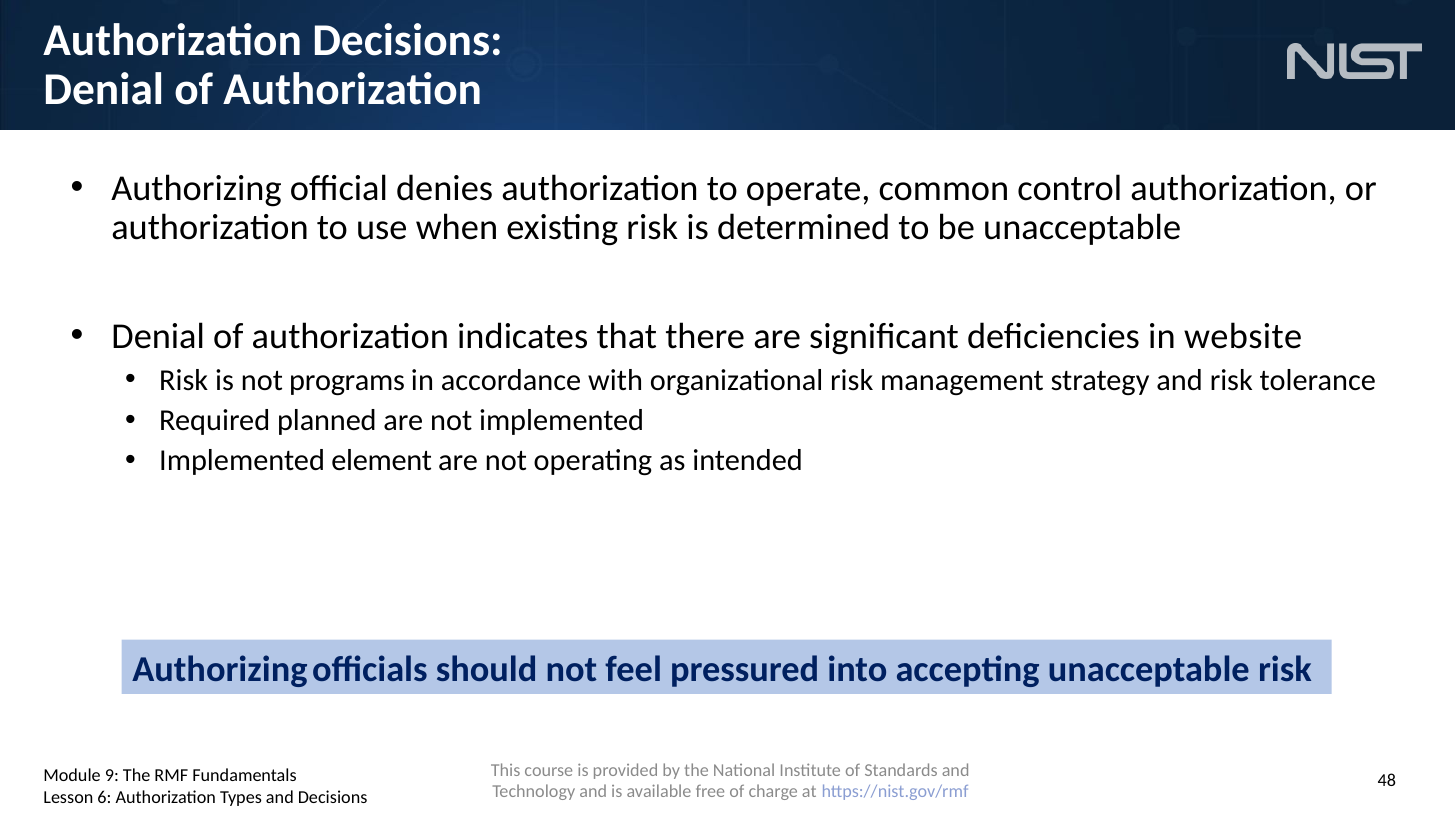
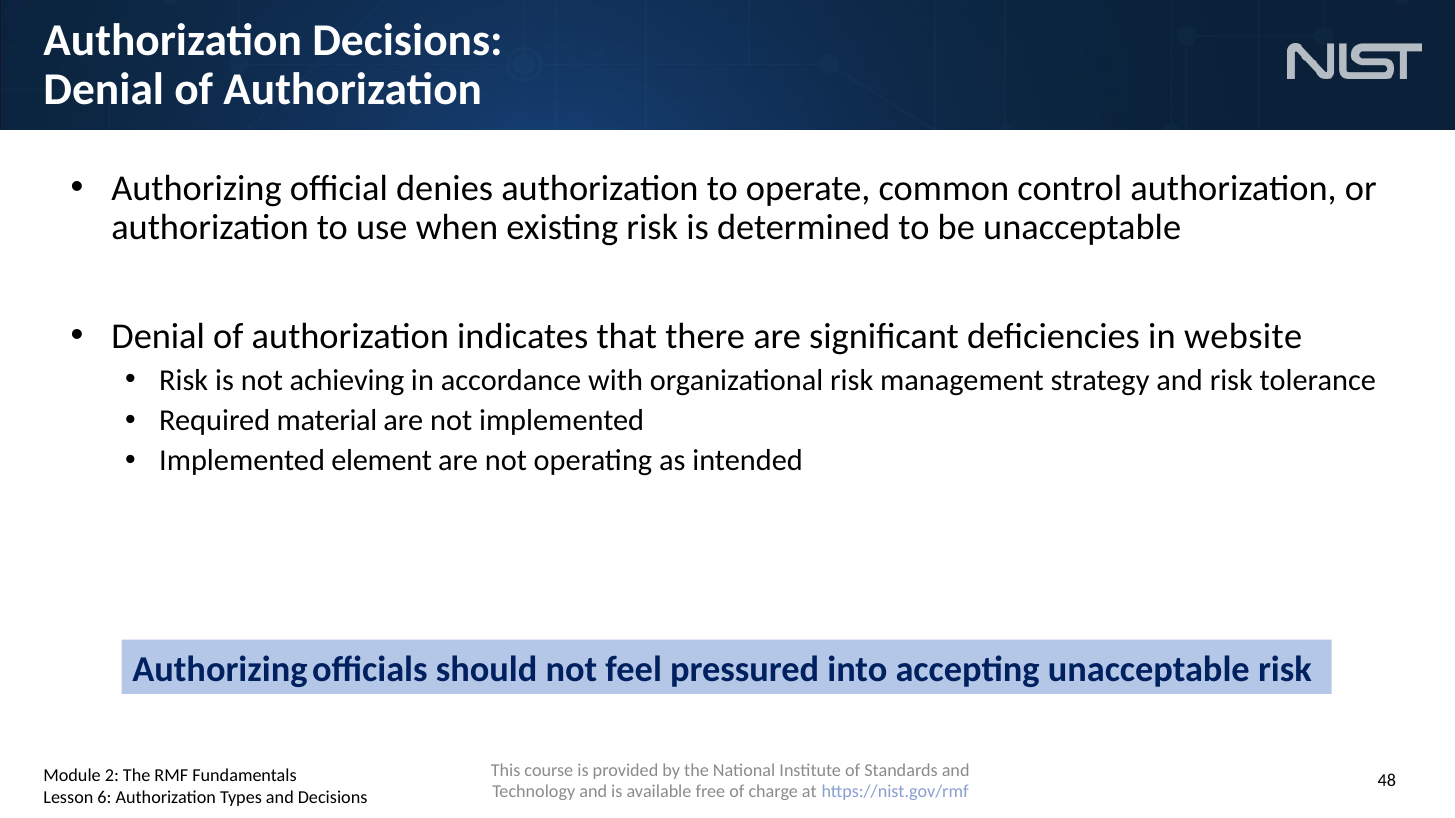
programs: programs -> achieving (347, 380)
planned: planned -> material (327, 421)
9: 9 -> 2 (112, 776)
